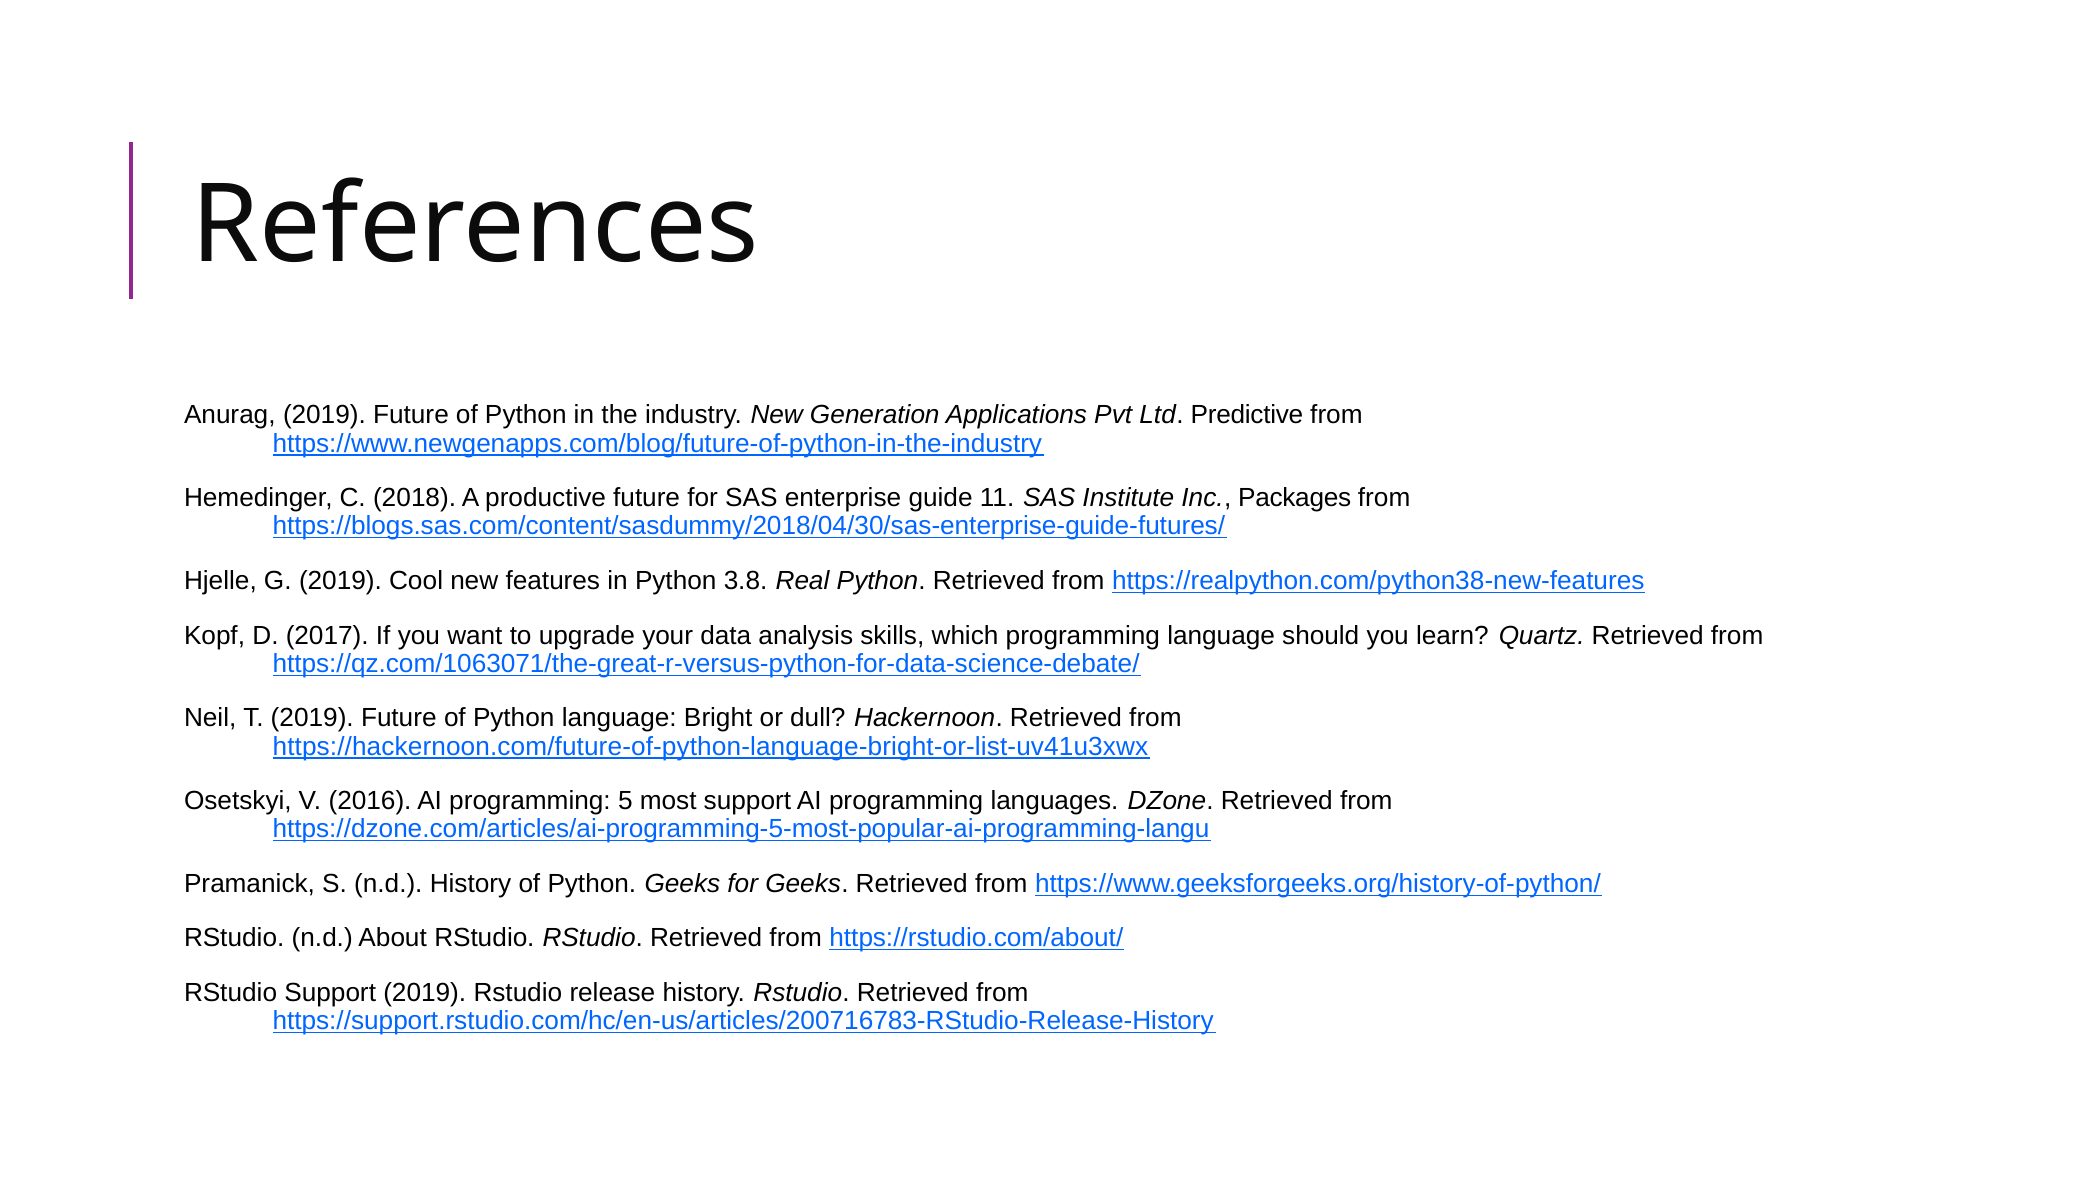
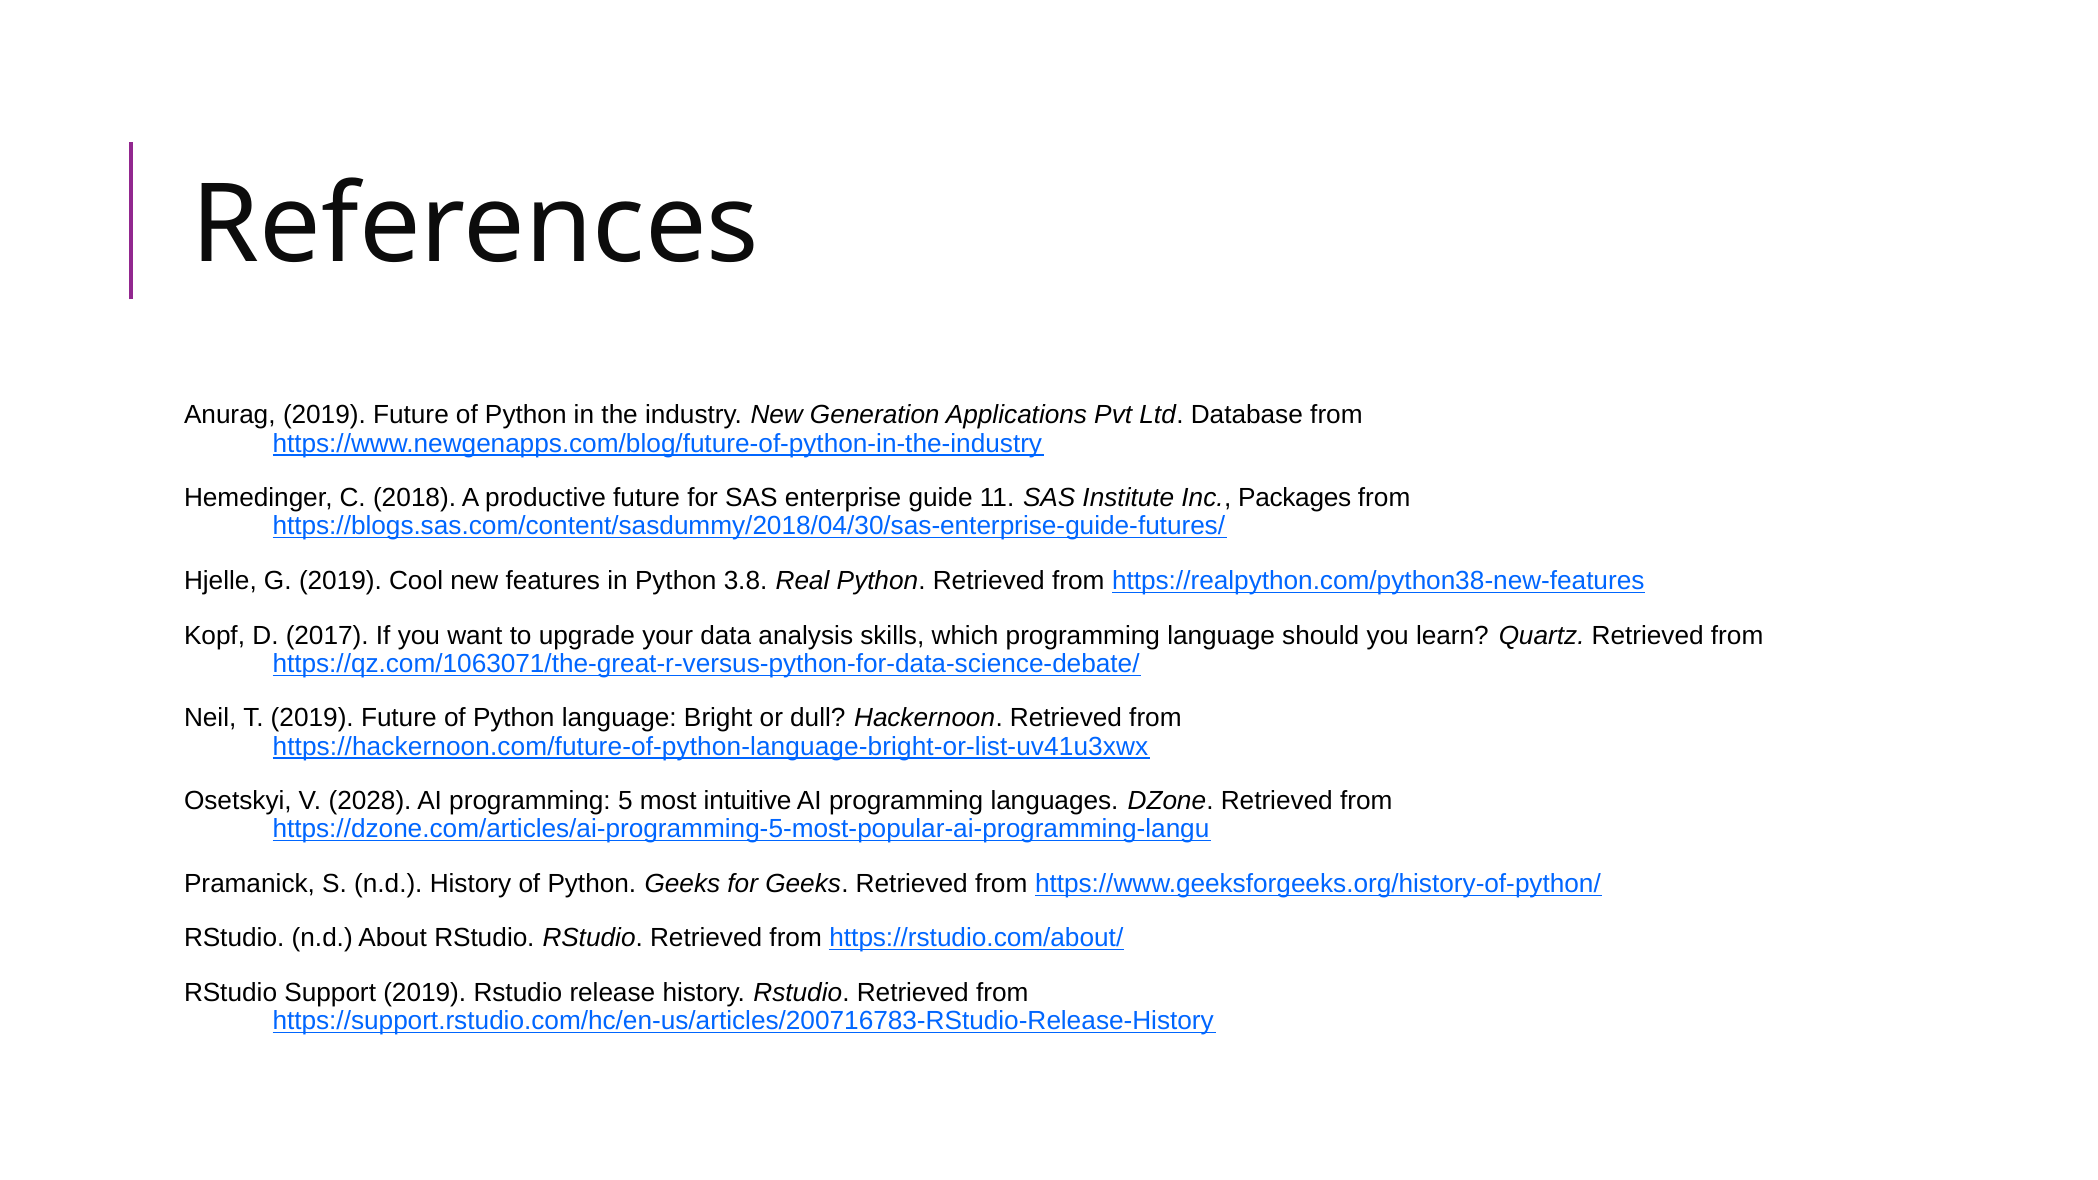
Predictive: Predictive -> Database (1247, 415)
2016: 2016 -> 2028 (370, 801)
most support: support -> intuitive (747, 801)
